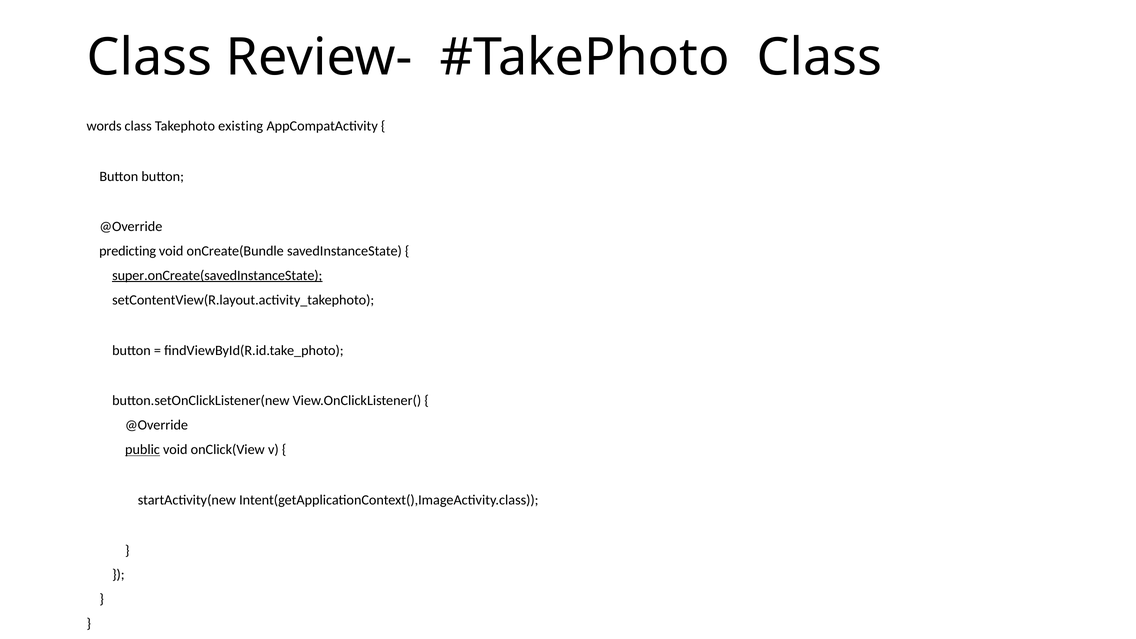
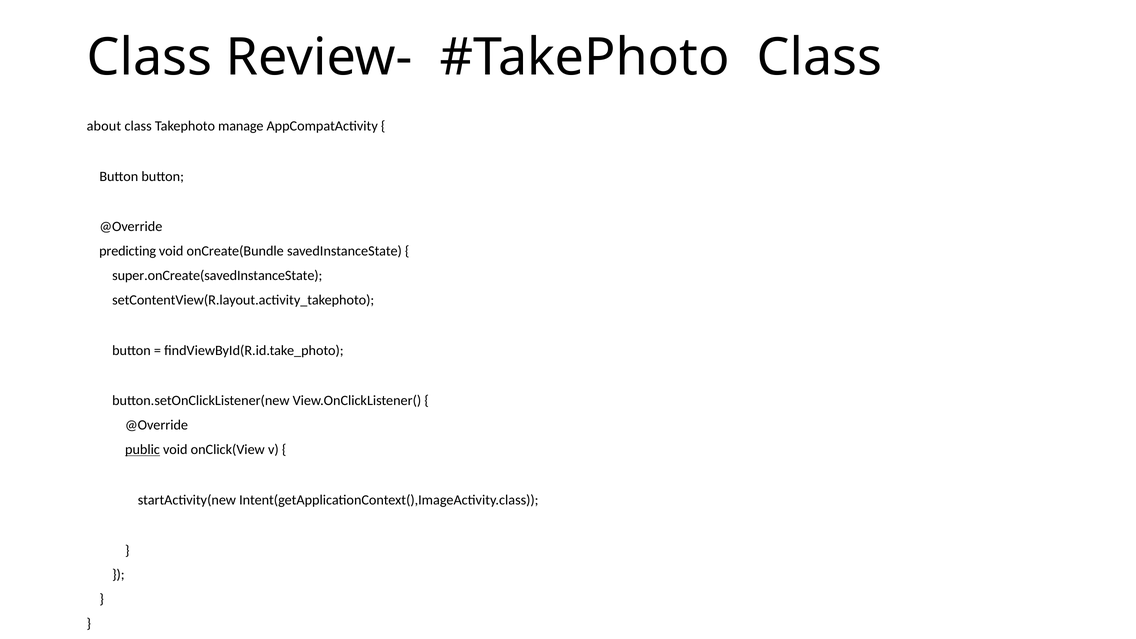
words: words -> about (104, 126)
existing: existing -> manage (241, 126)
super.onCreate(savedInstanceState underline: present -> none (217, 276)
